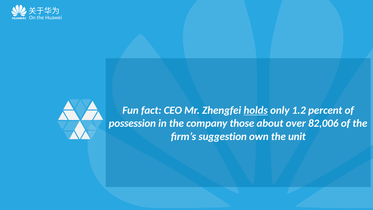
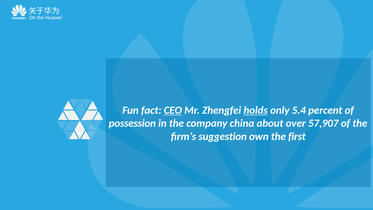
CEO underline: none -> present (173, 110)
1.2: 1.2 -> 5.4 (299, 110)
those: those -> china (242, 123)
82,006: 82,006 -> 57,907 (323, 123)
unit: unit -> first (297, 136)
